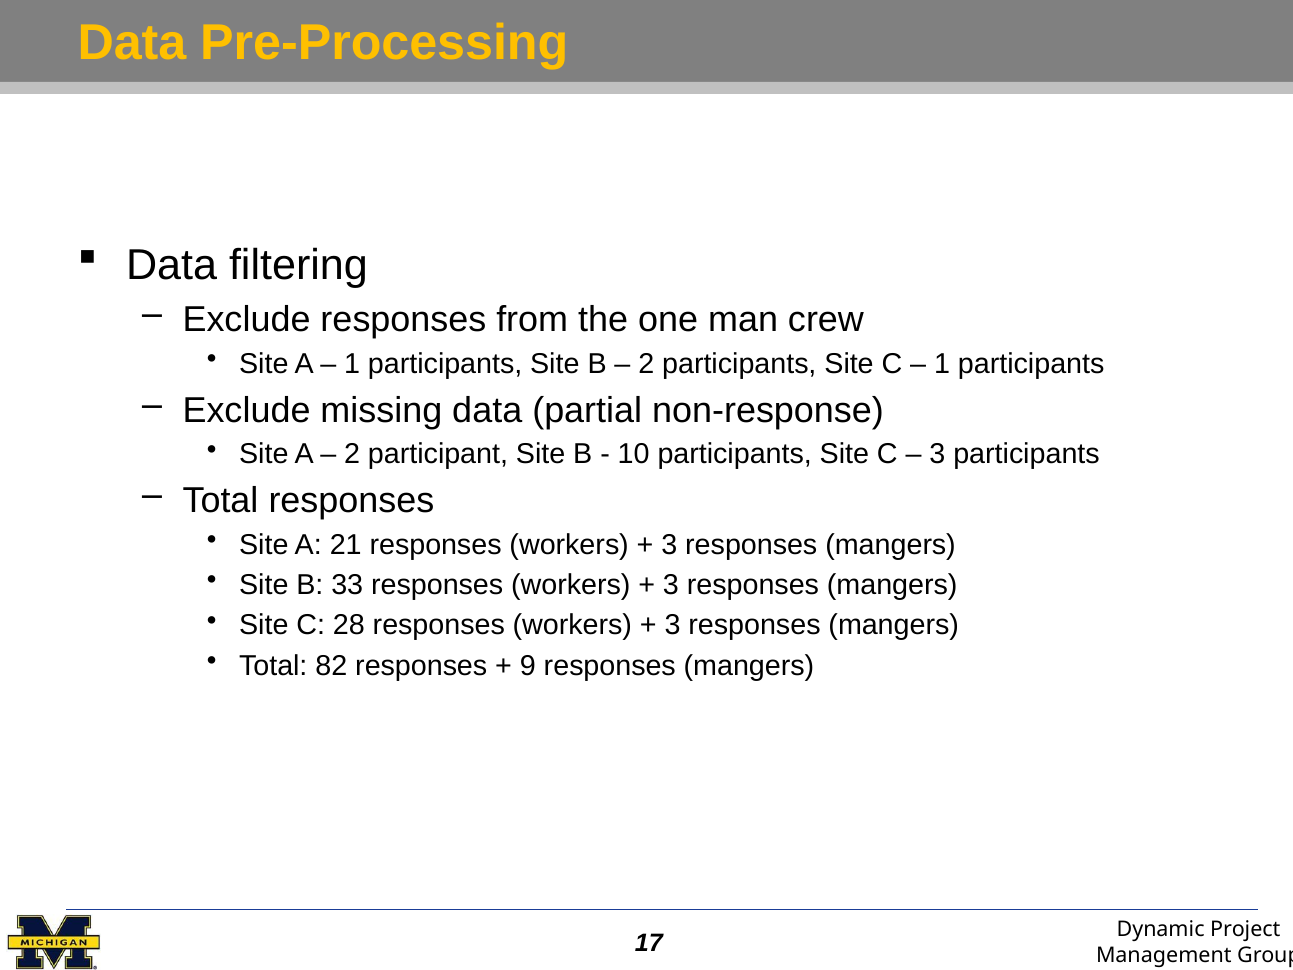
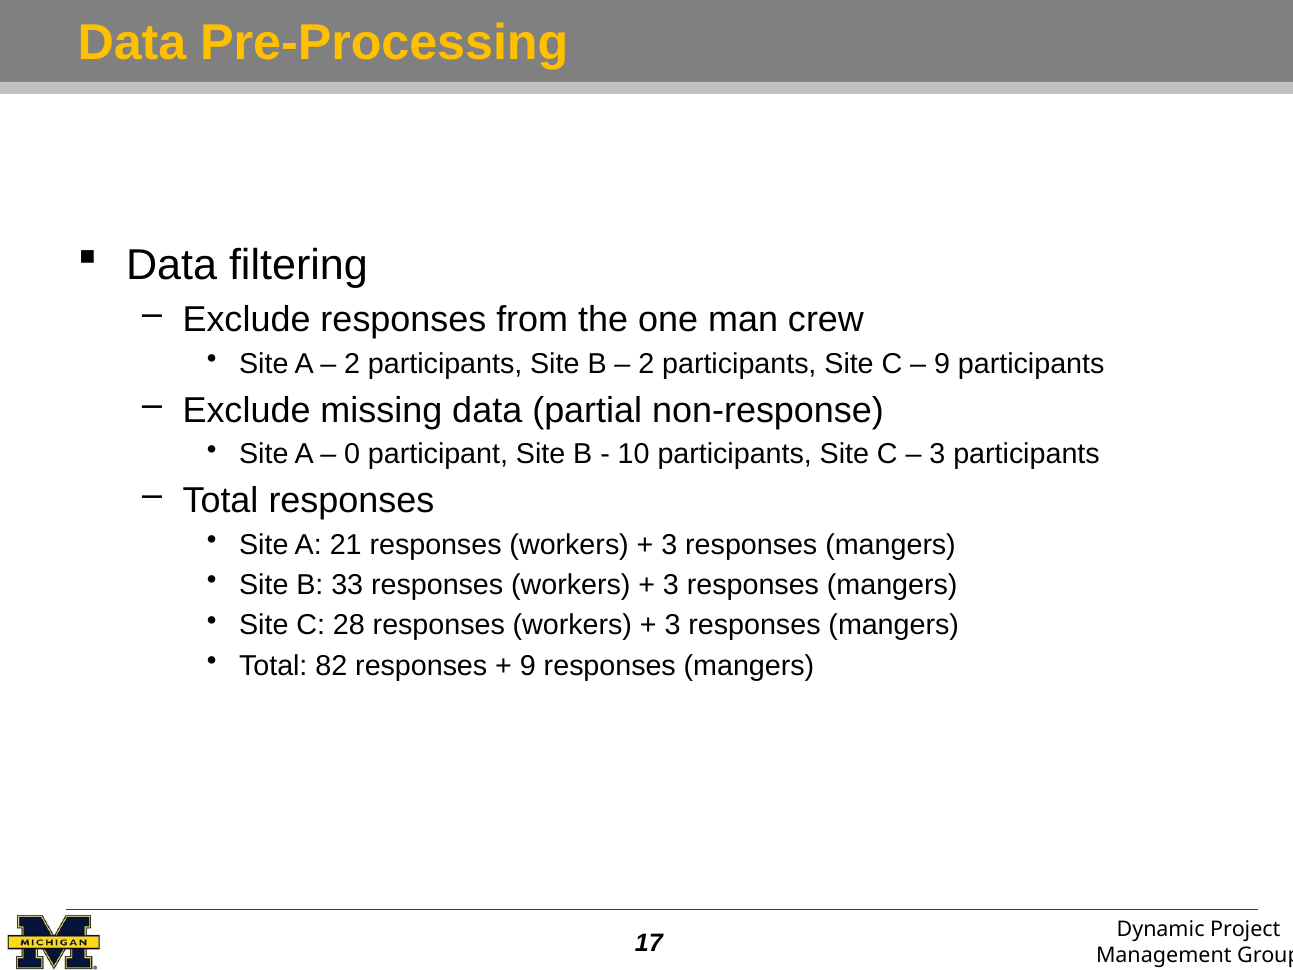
1: 1 -> 2 (352, 364)
1: 1 -> 9 (942, 364)
2: 2 -> 0 (352, 454)
